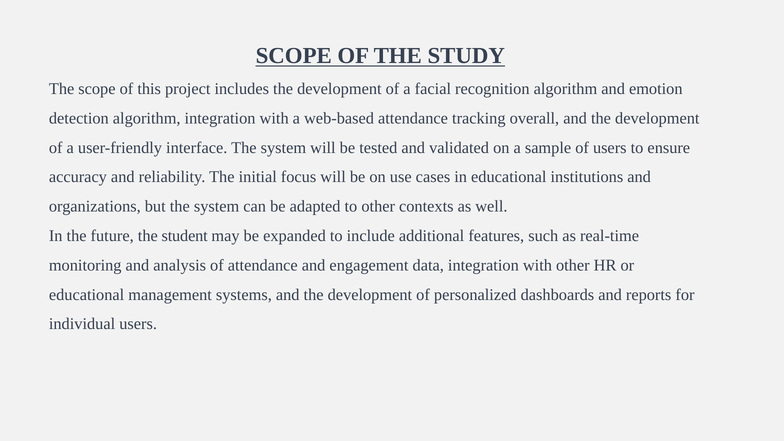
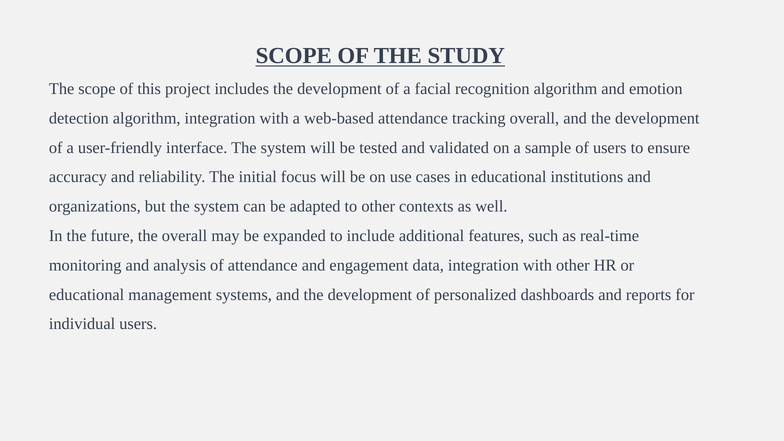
the student: student -> overall (185, 236)
